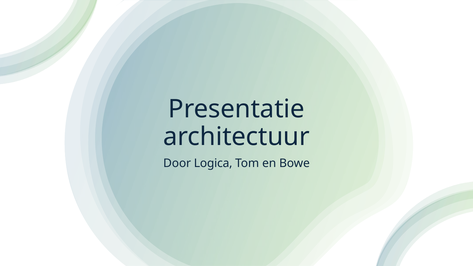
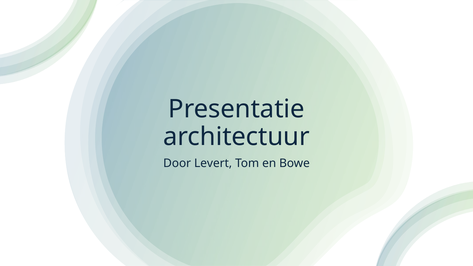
Logica: Logica -> Levert (213, 163)
